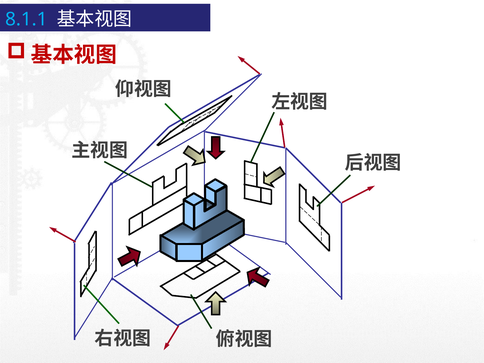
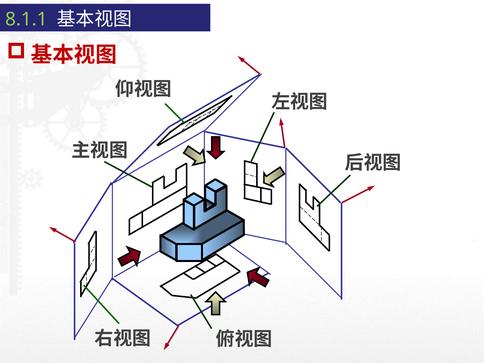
8.1.1 colour: light blue -> light green (26, 19)
